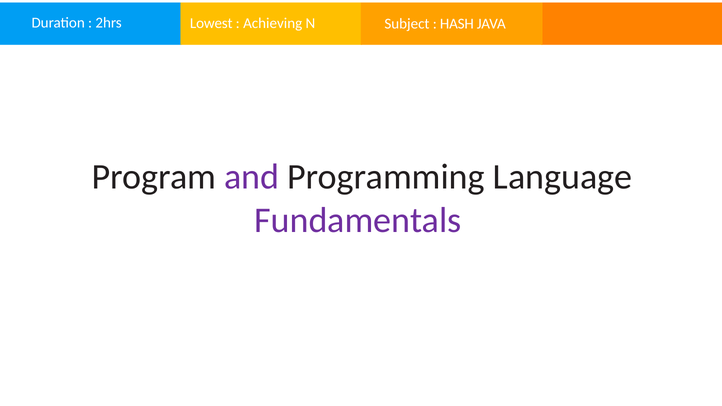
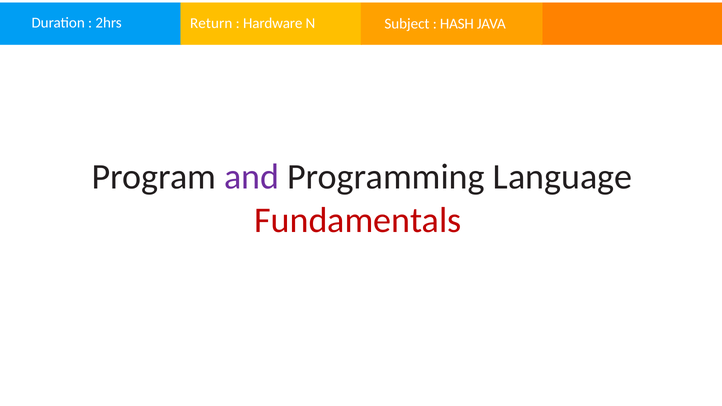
Lowest: Lowest -> Return (211, 23)
Achieving: Achieving -> Hardware (273, 23)
Fundamentals colour: purple -> red (358, 220)
